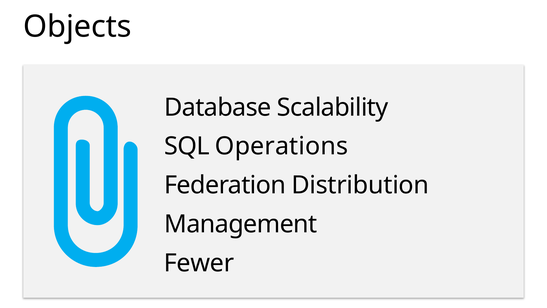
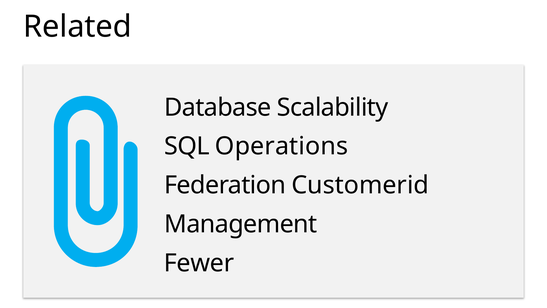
Objects: Objects -> Related (77, 27)
Distribution: Distribution -> Customerid (360, 185)
